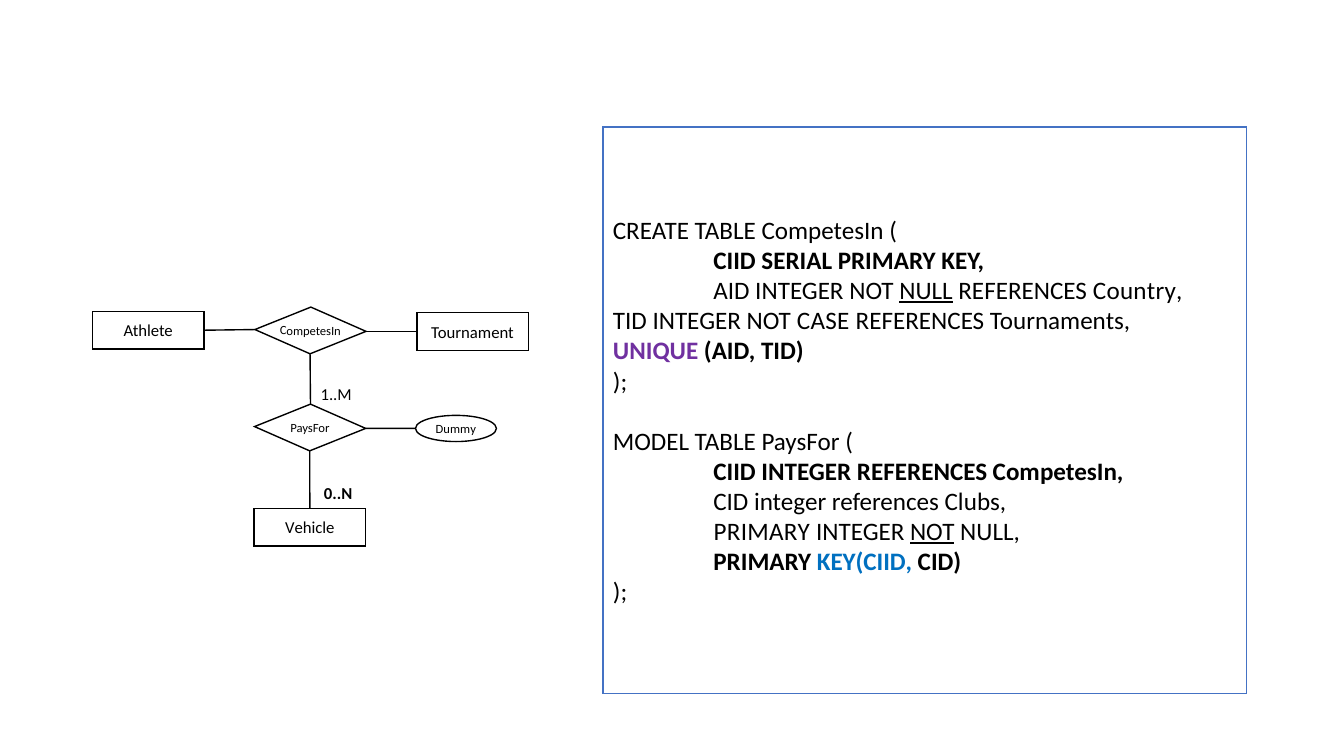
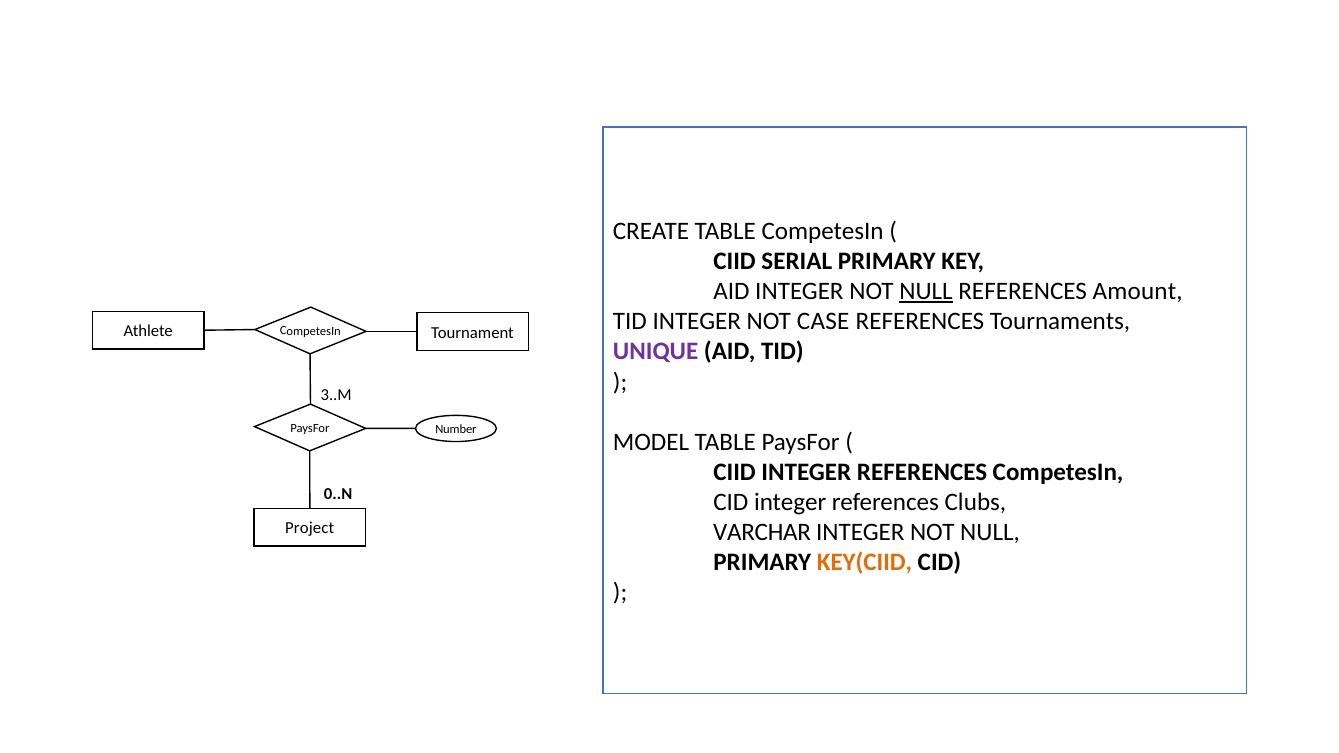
Country: Country -> Amount (1138, 292)
1..M: 1..M -> 3..M (336, 395)
Dummy: Dummy -> Number (456, 429)
Vehicle: Vehicle -> Project (310, 529)
PRIMARY: PRIMARY -> VARCHAR (762, 533)
NOT underline: present -> none (932, 533)
KEY(CIID colour: blue -> orange (864, 563)
